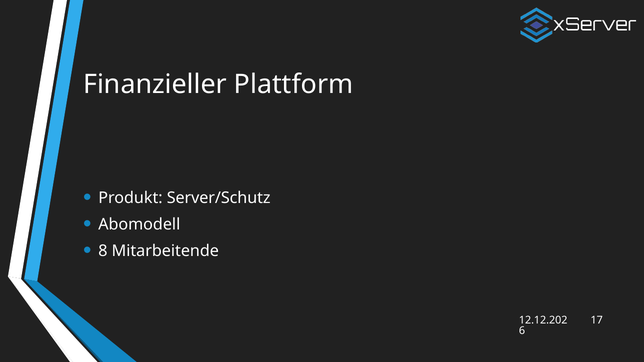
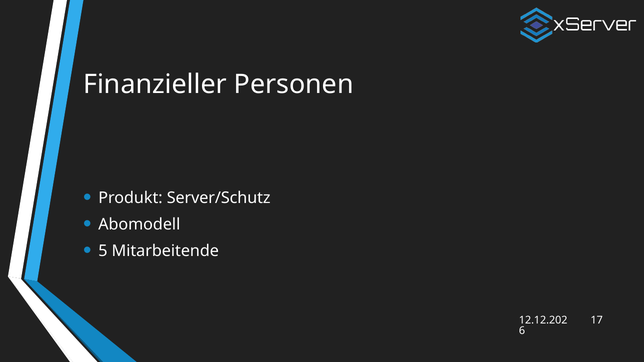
Plattform: Plattform -> Personen (294, 84)
8: 8 -> 5 (103, 251)
